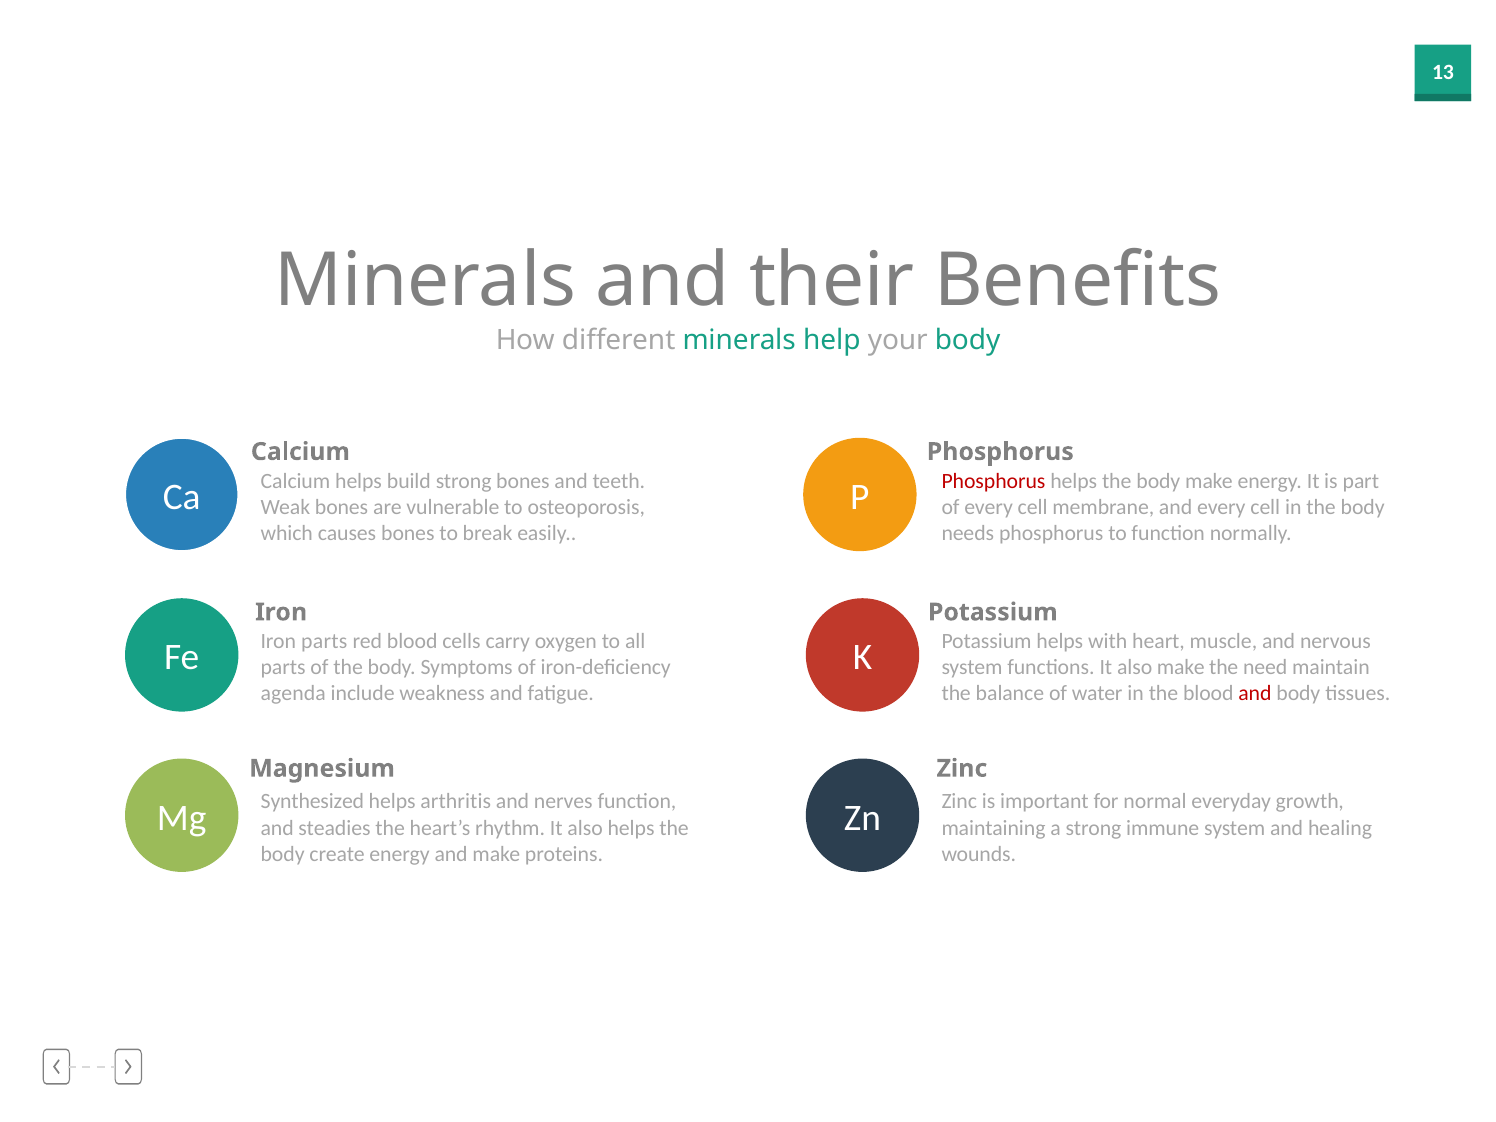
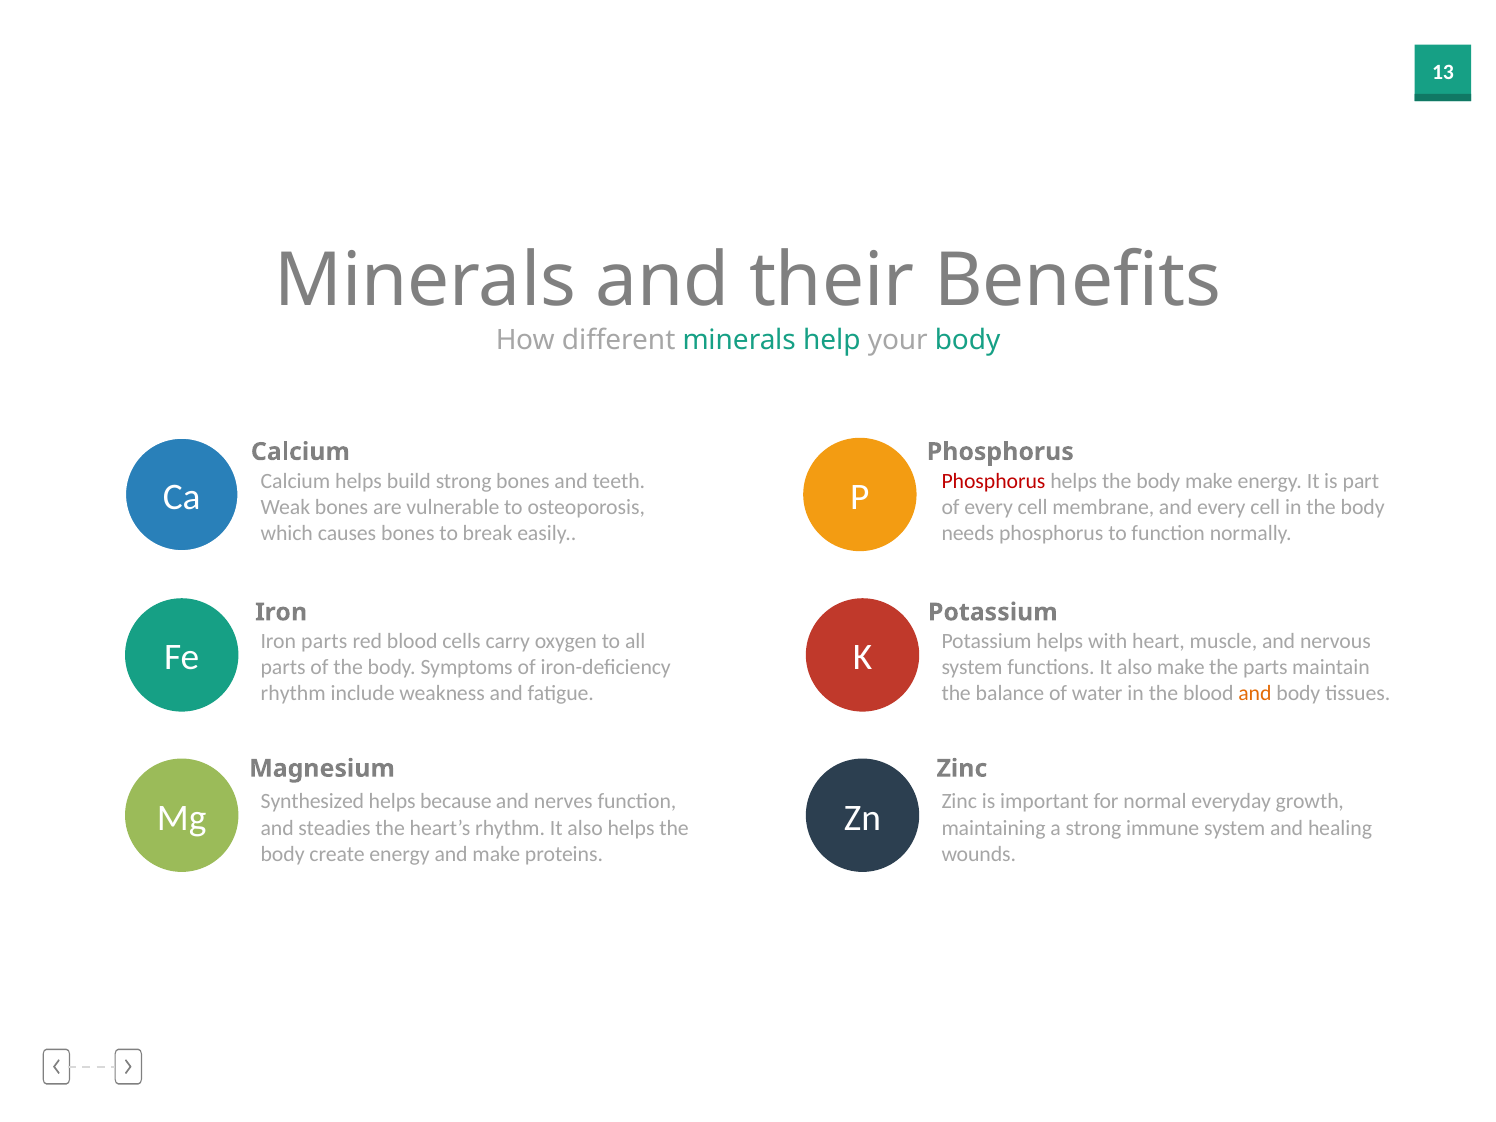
the need: need -> parts (1265, 668)
agenda: agenda -> rhythm (293, 694)
and colour: red -> orange (1255, 694)
arthritis: arthritis -> because (456, 802)
